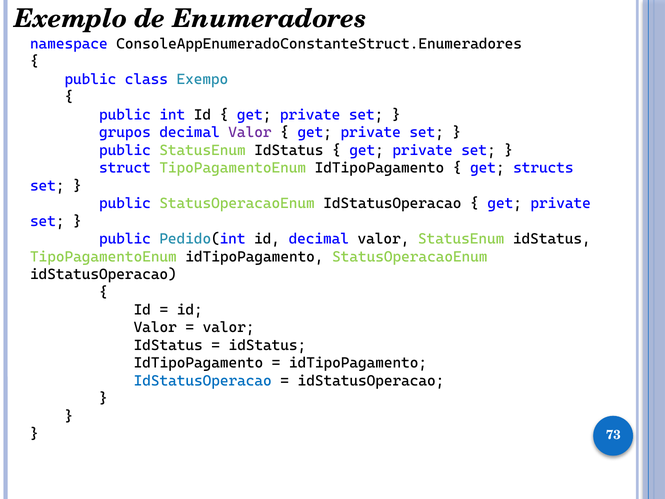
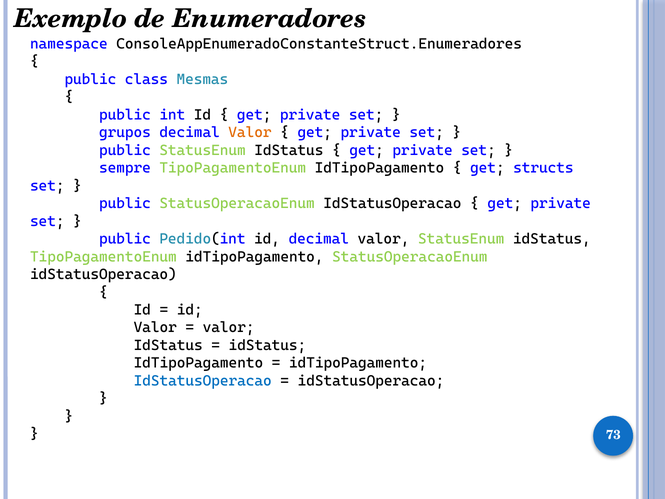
Exempo: Exempo -> Mesmas (202, 79)
Valor colour: purple -> orange (250, 132)
struct: struct -> sempre (125, 168)
